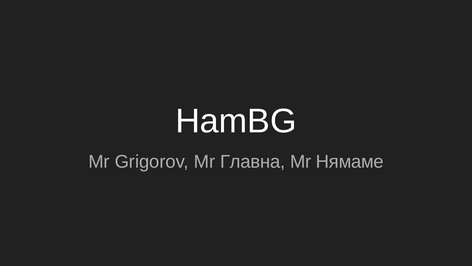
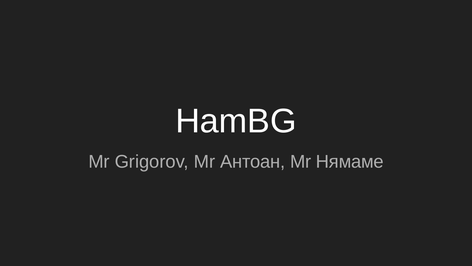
Главна: Главна -> Антоан (253, 162)
